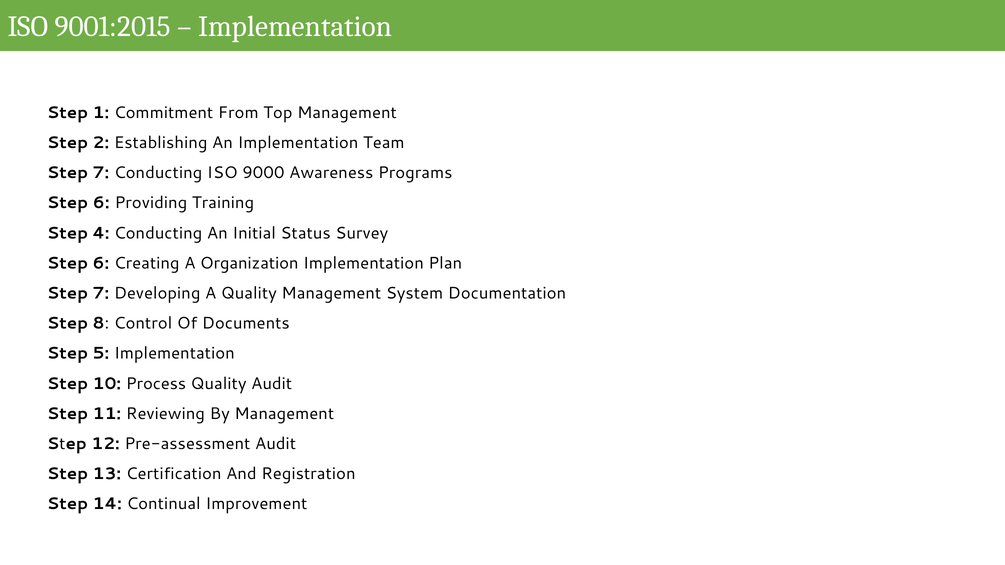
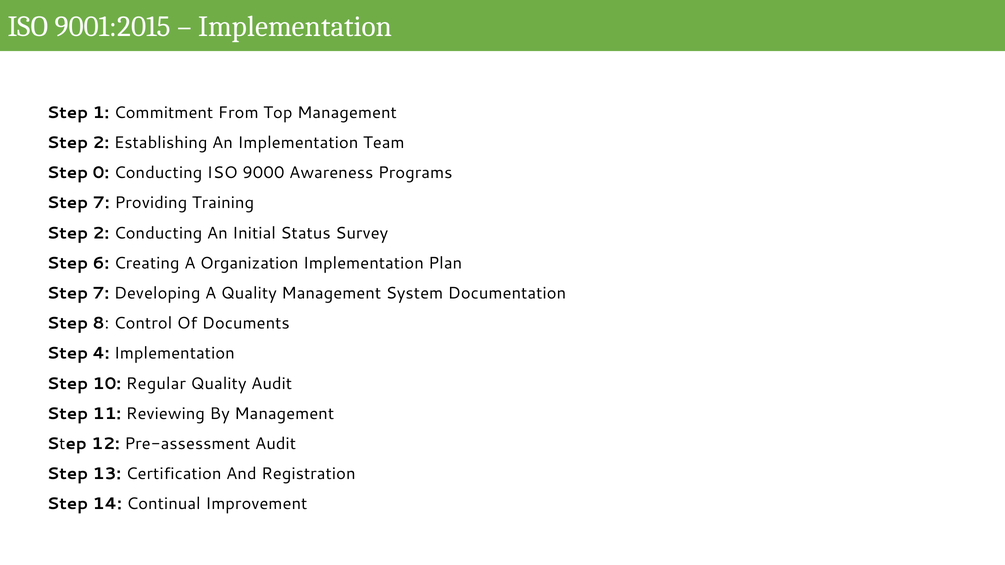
7: 7 -> 0 (101, 173)
6: 6 -> 7 (101, 203)
4: 4 -> 2 (101, 233)
5: 5 -> 4 (101, 354)
Process: Process -> Regular (156, 384)
